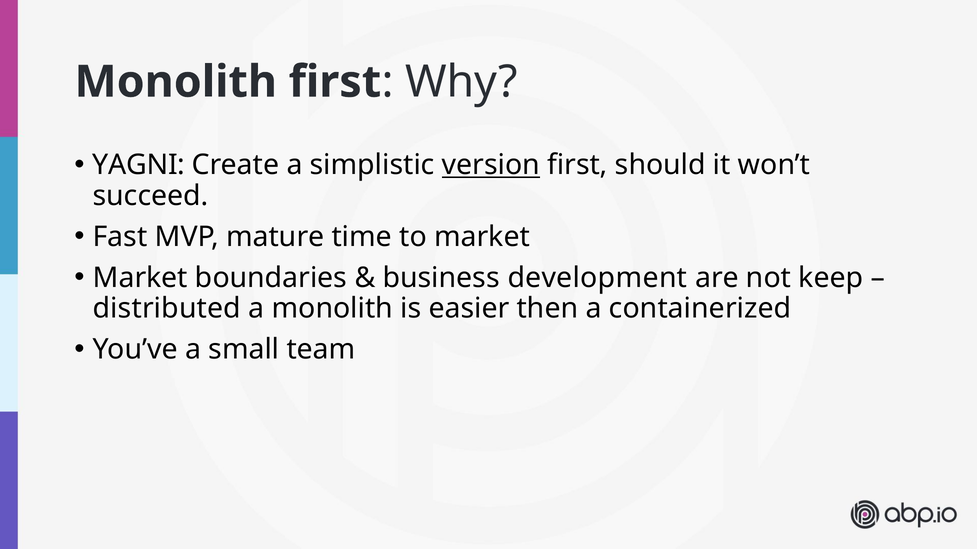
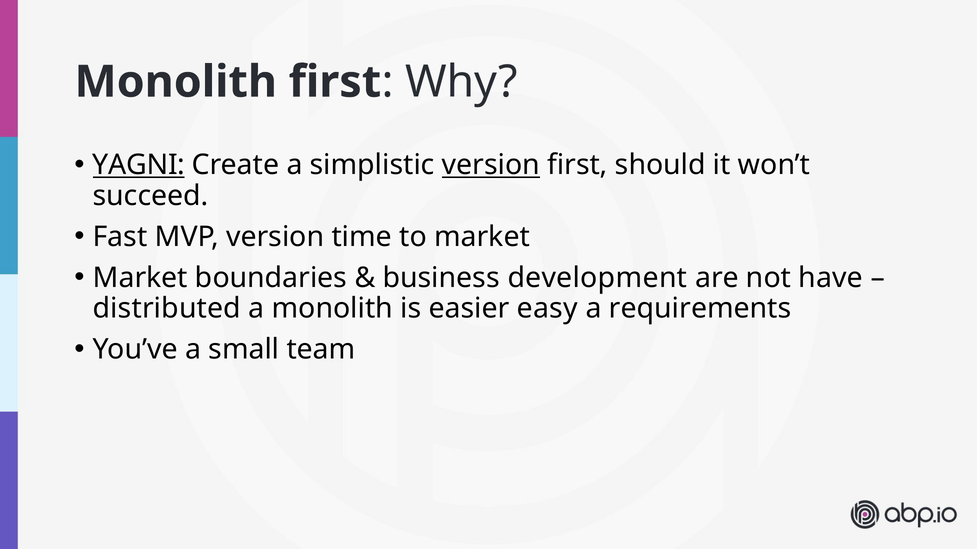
YAGNI underline: none -> present (139, 165)
MVP mature: mature -> version (275, 237)
keep: keep -> have (831, 278)
then: then -> easy (547, 309)
containerized: containerized -> requirements (700, 309)
